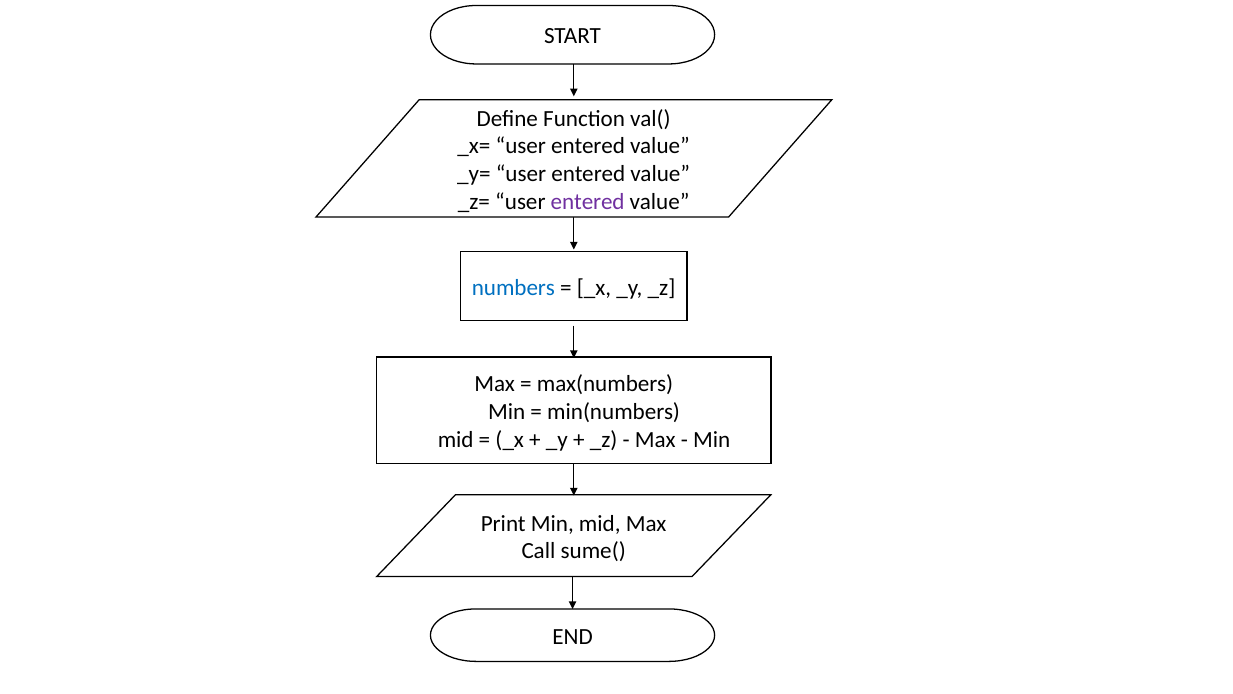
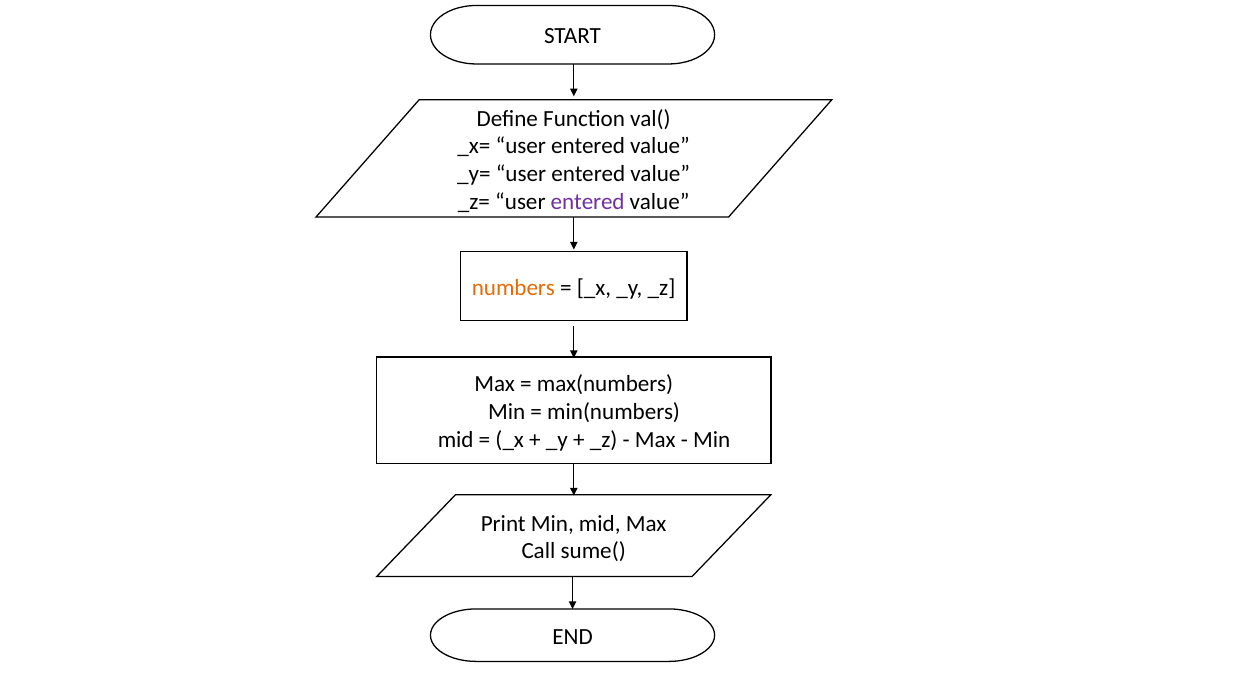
numbers colour: blue -> orange (513, 287)
